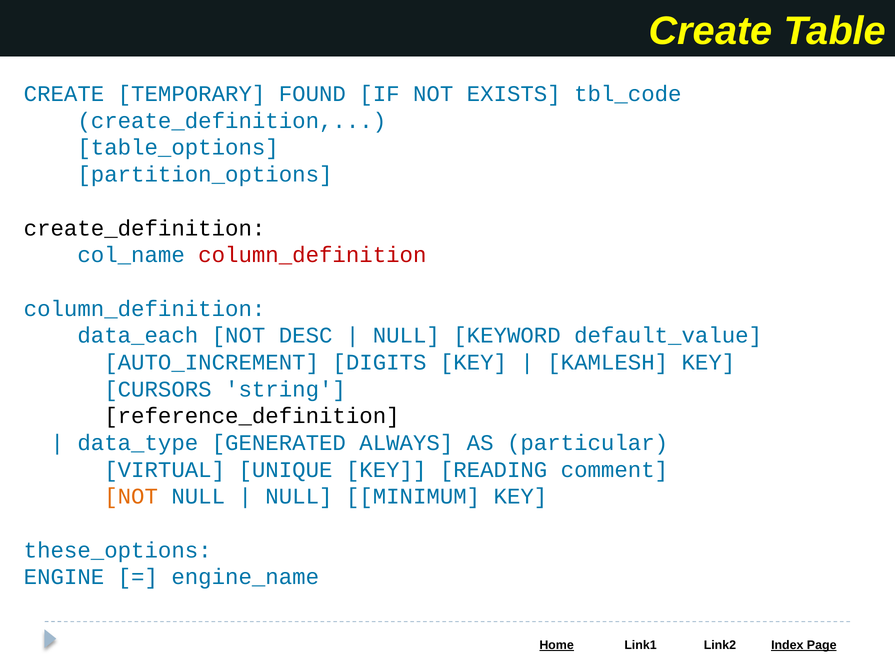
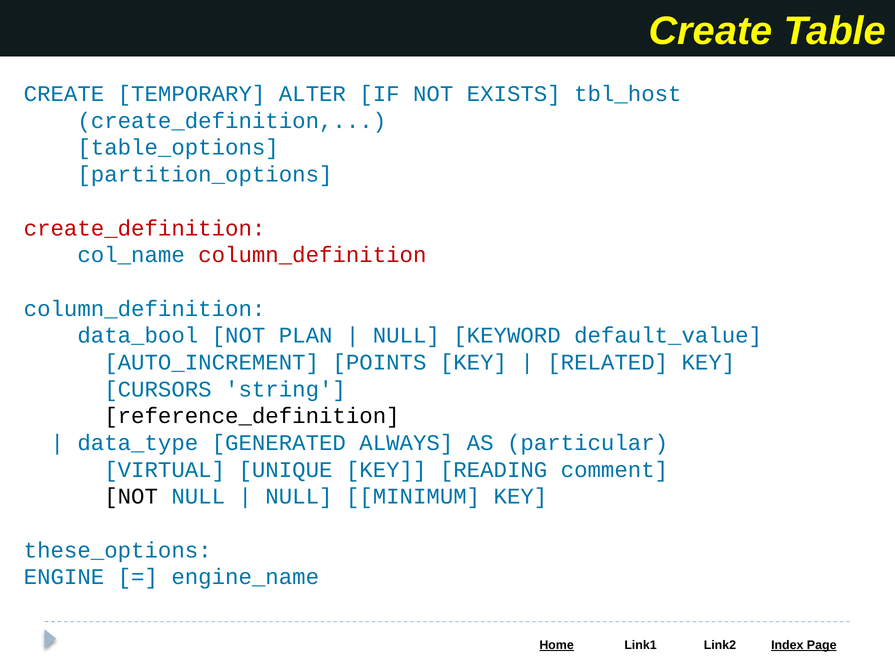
FOUND: FOUND -> ALTER (312, 94)
tbl_code: tbl_code -> tbl_host (628, 94)
create_definition colour: black -> red (145, 228)
data_each: data_each -> data_bool (138, 336)
DESC: DESC -> PLAN (306, 336)
DIGITS: DIGITS -> POINTS (379, 362)
KAMLESH: KAMLESH -> RELATED (608, 362)
NOT colour: orange -> black (131, 497)
